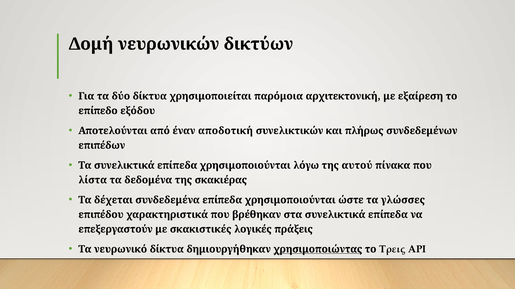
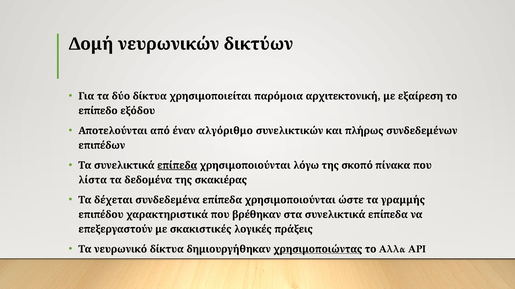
αποδοτική: αποδοτική -> αλγόριθμο (226, 131)
επίπεδα underline: none -> present (177, 166)
αυτού: αυτού -> σκοπό (357, 166)
γλώσσες: γλώσσες -> γραμμής (403, 200)
Τρεις: Τρεις -> Αλλά (392, 250)
